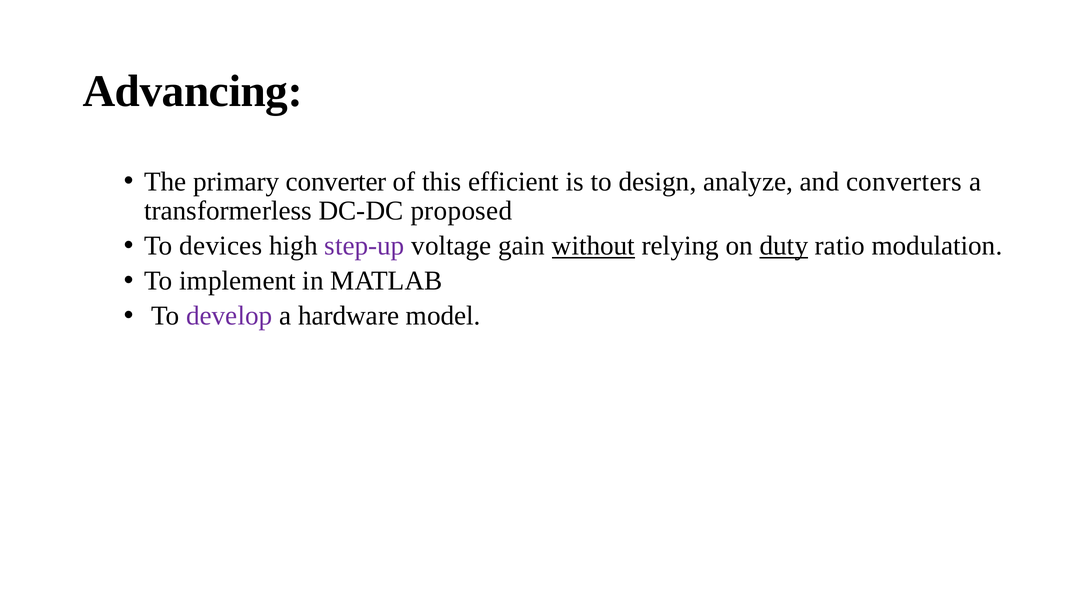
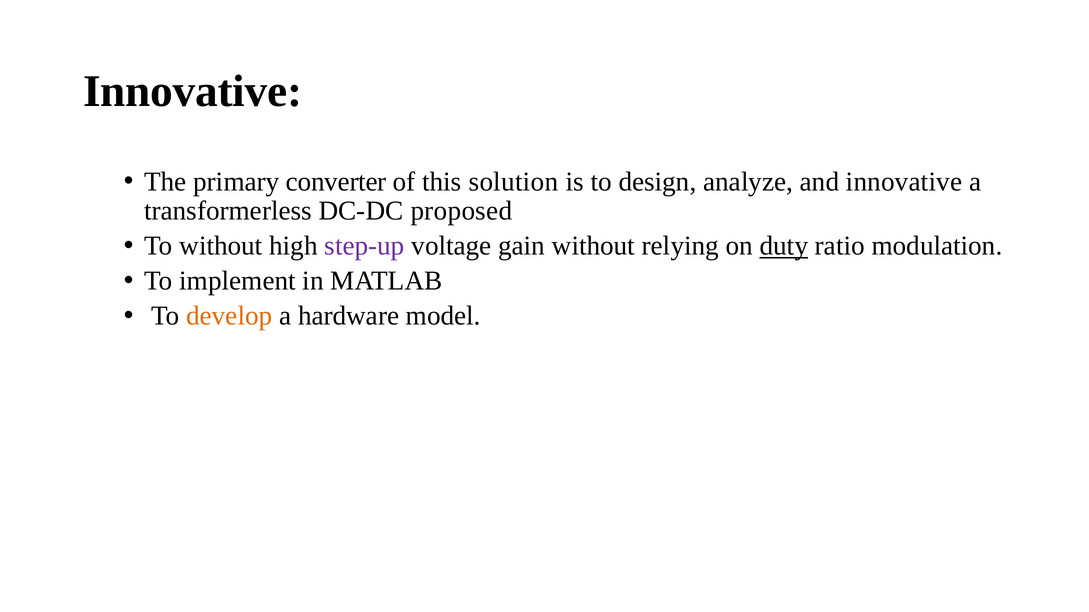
Advancing: Advancing -> Innovative (193, 91)
efficient: efficient -> solution (513, 182)
and converters: converters -> innovative (904, 182)
To devices: devices -> without (221, 246)
without underline: present -> none (593, 246)
develop colour: purple -> orange (229, 316)
